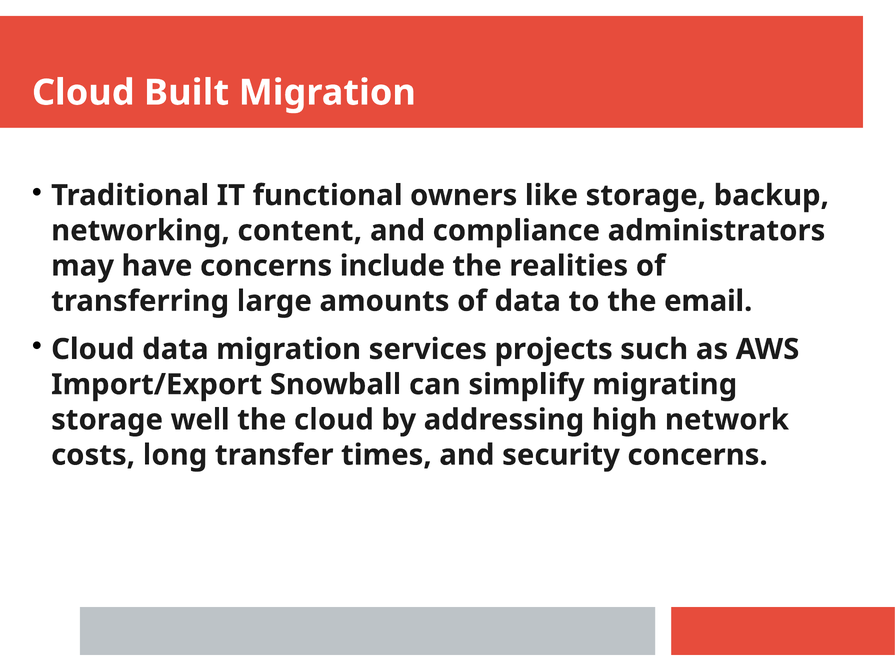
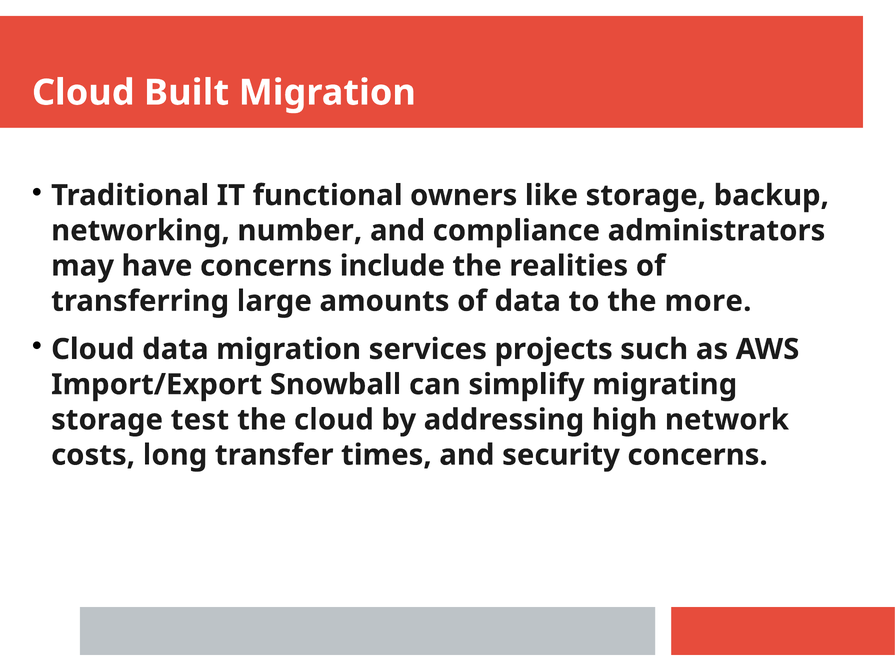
content: content -> number (300, 231)
email: email -> more (708, 301)
well: well -> test (200, 420)
